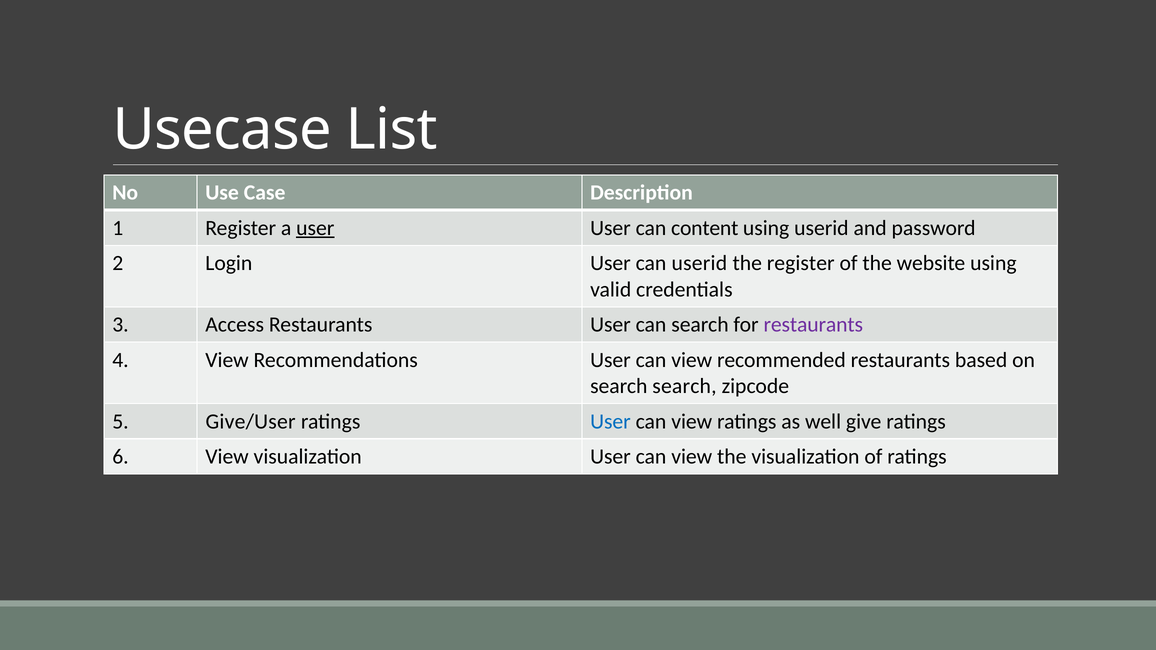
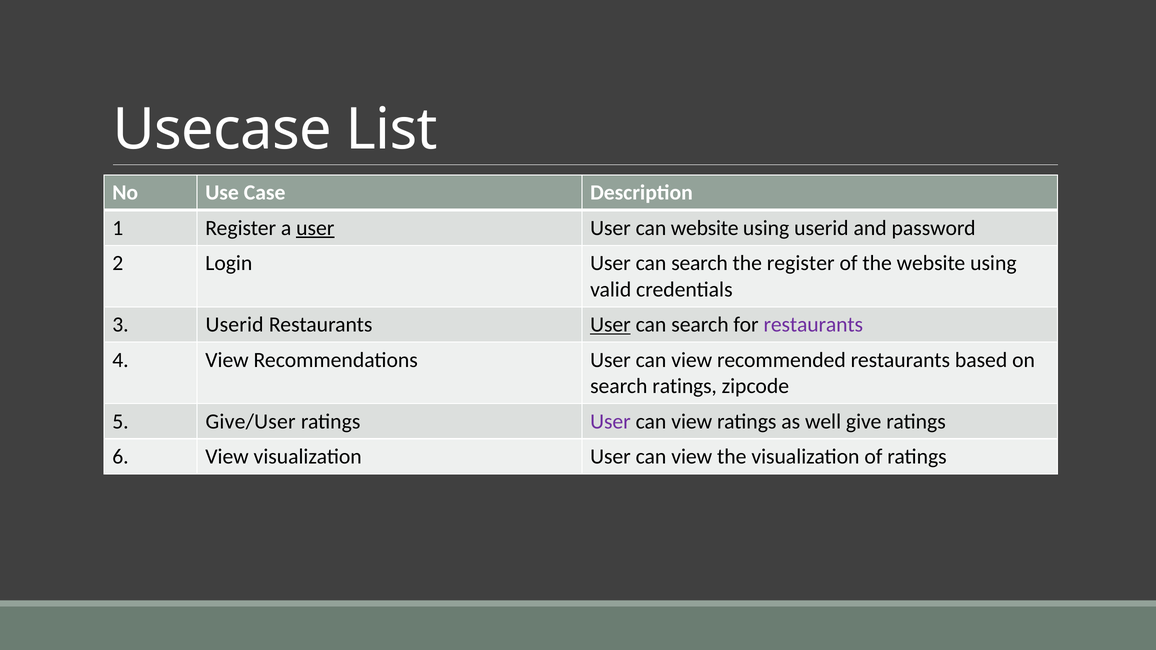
can content: content -> website (705, 228)
Login User can userid: userid -> search (700, 263)
3 Access: Access -> Userid (235, 325)
User underline: none -> present (610, 325)
search search: search -> ratings (685, 386)
User colour: blue -> purple (610, 422)
